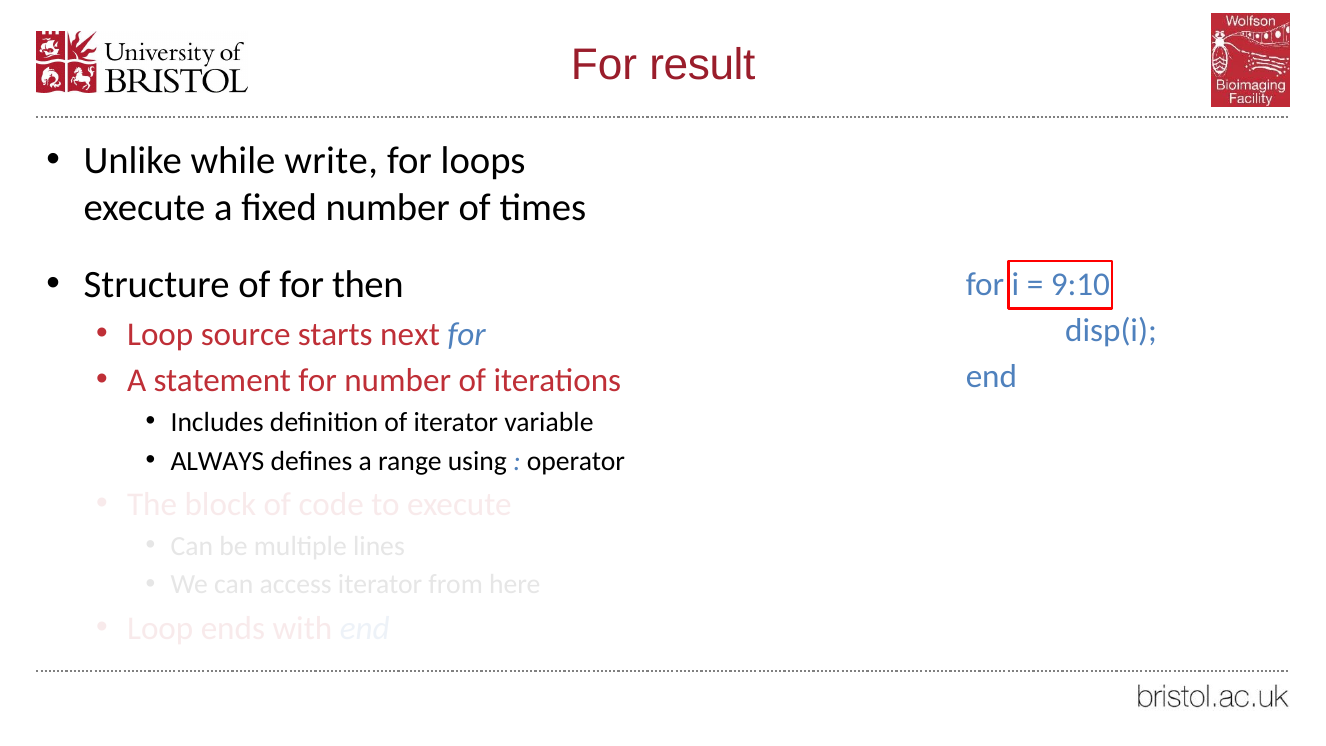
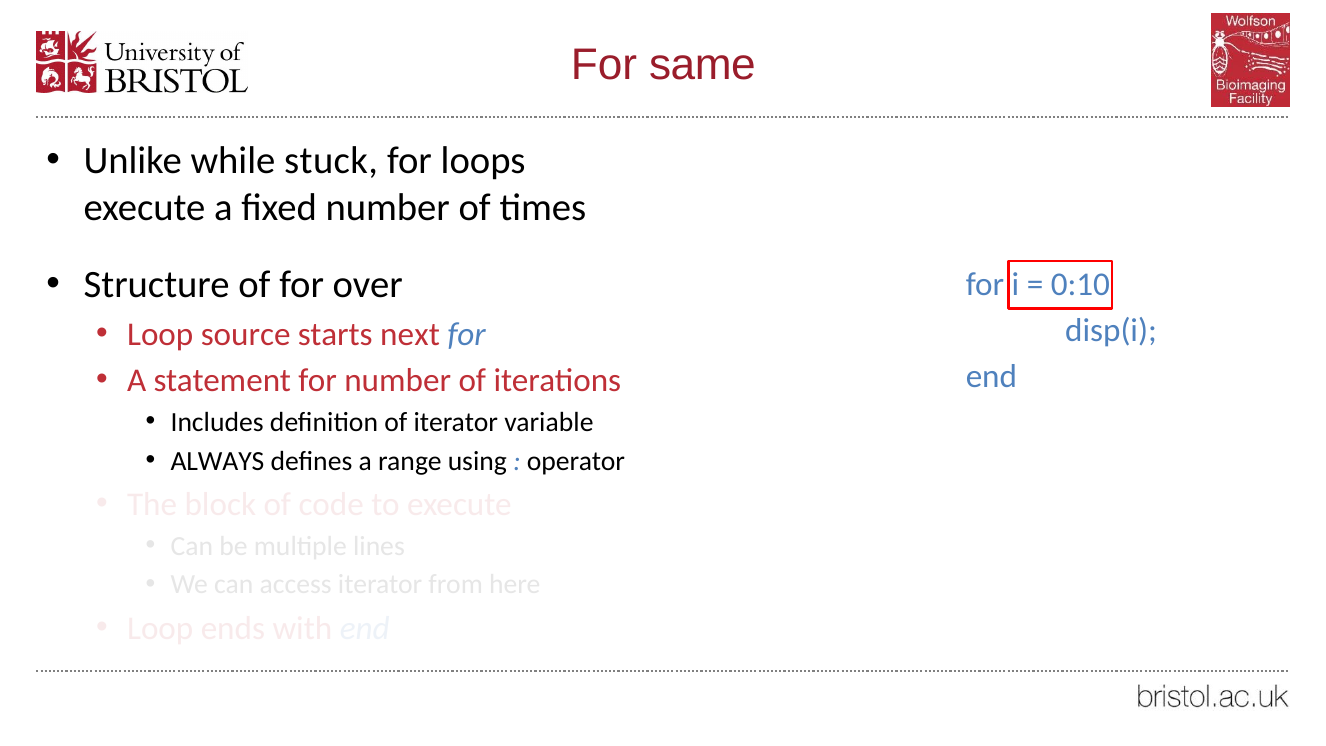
result: result -> same (702, 64)
write: write -> stuck (331, 161)
then: then -> over (368, 285)
9:10: 9:10 -> 0:10 (1080, 284)
